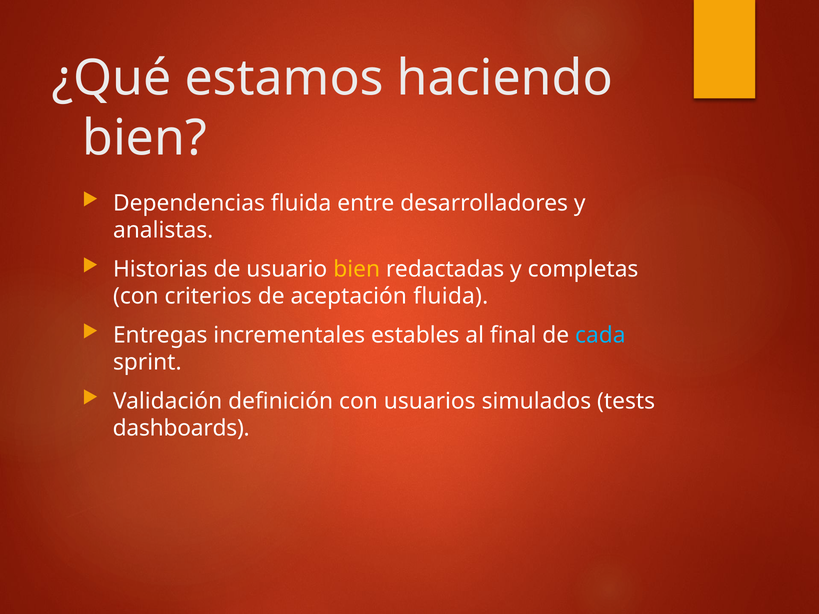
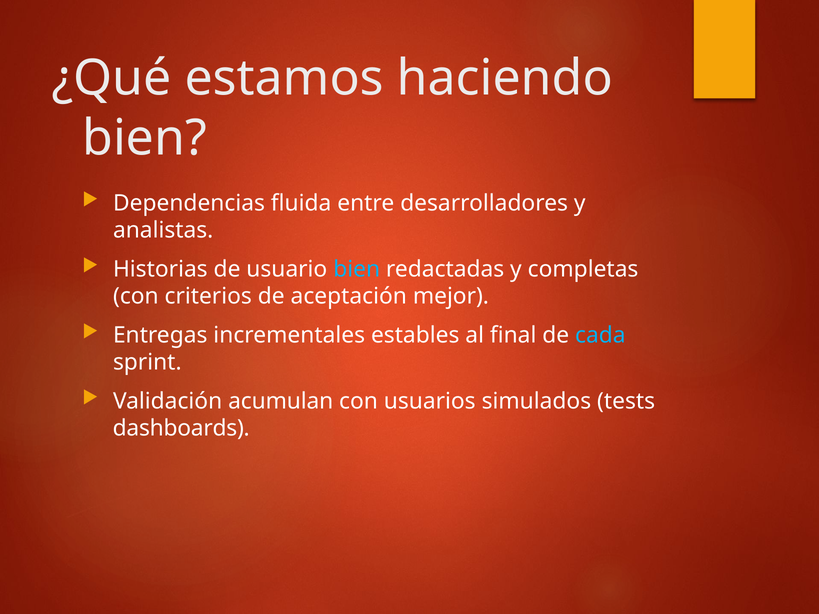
bien colour: yellow -> light blue (357, 269)
aceptación fluida: fluida -> mejor (451, 297)
definición: definición -> acumulan (281, 401)
